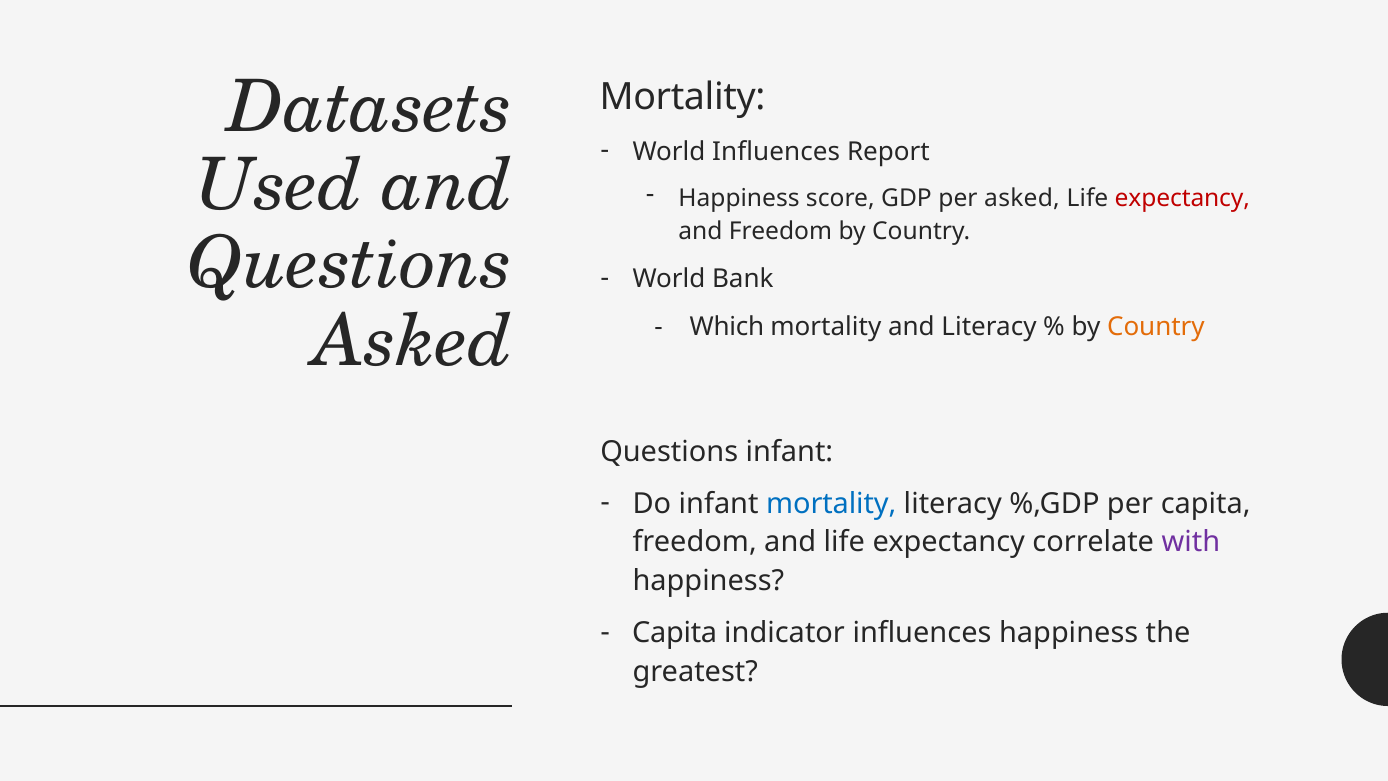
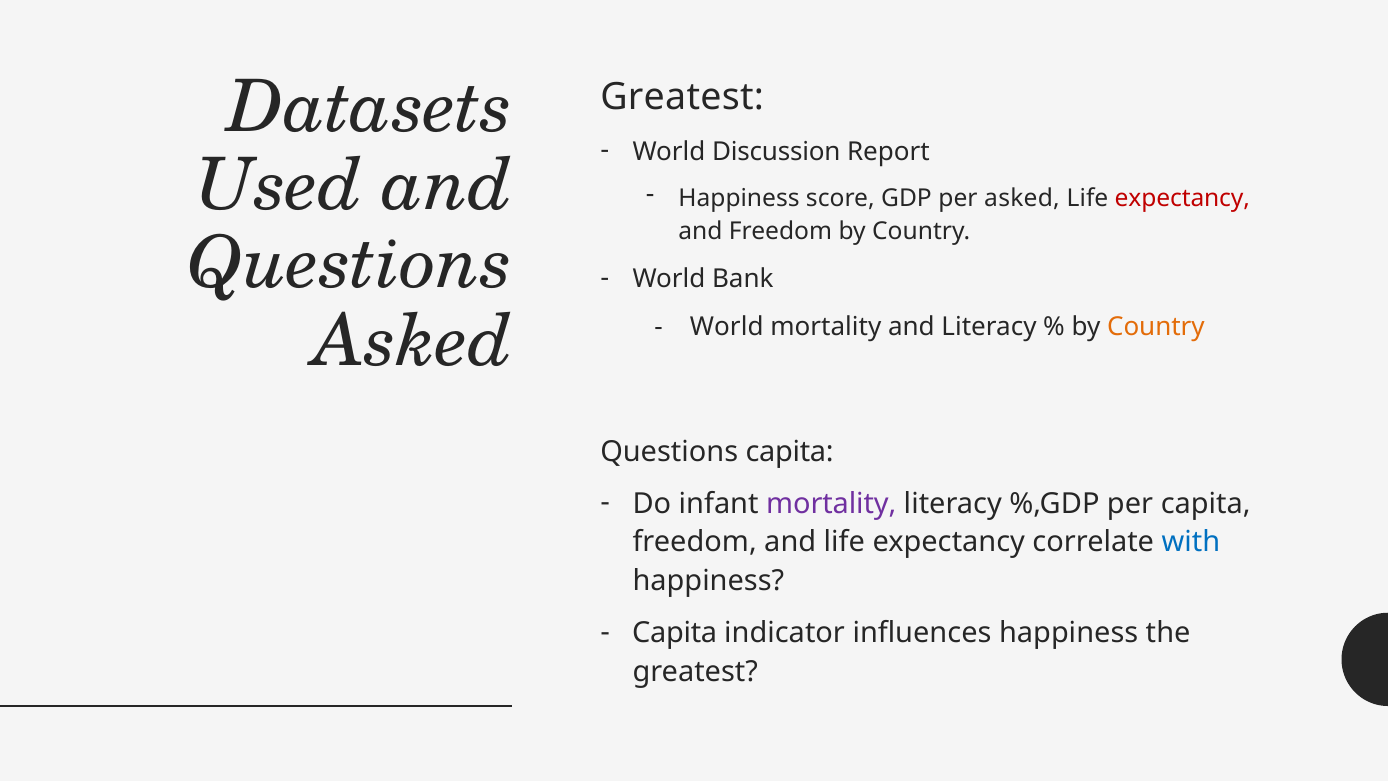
Mortality: Mortality -> Greatest (682, 97)
World Influences: Influences -> Discussion (776, 151)
Which: Which -> World (727, 327)
Questions infant: infant -> capita (790, 451)
mortality colour: blue -> purple (831, 503)
with colour: purple -> blue (1191, 542)
